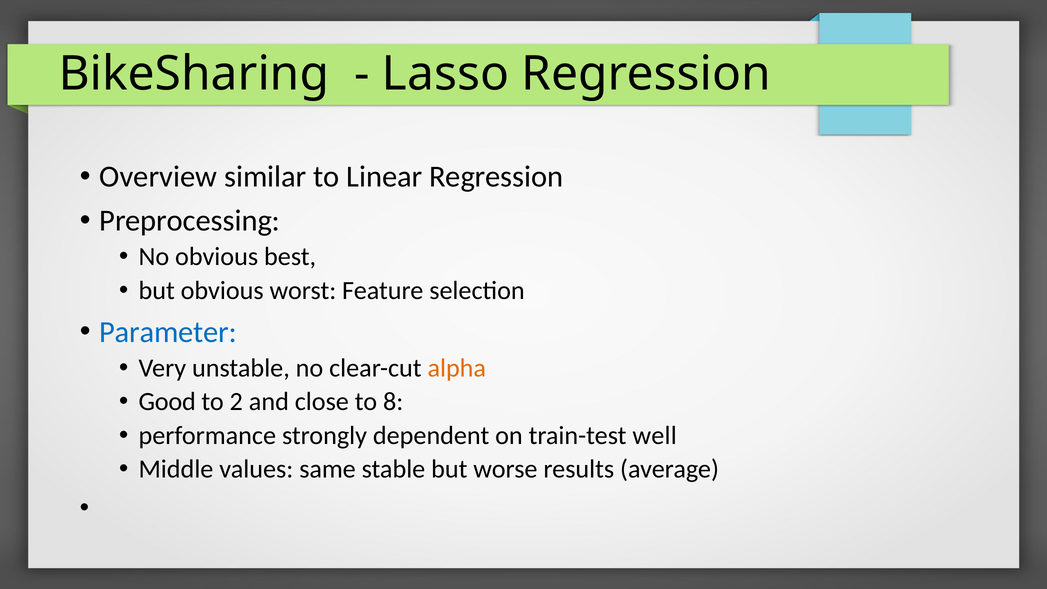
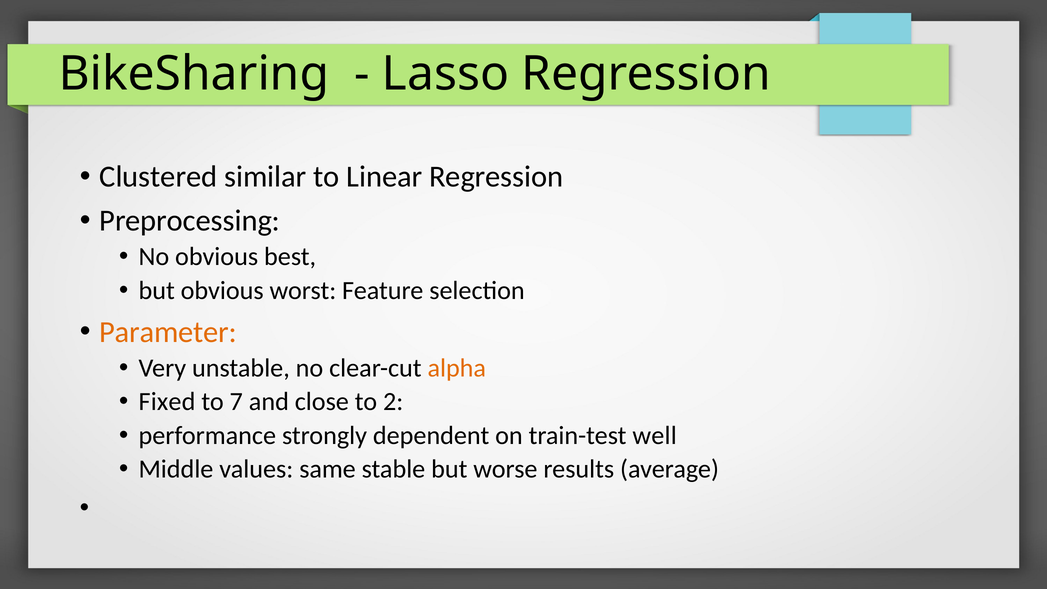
Overview: Overview -> Clustered (158, 177)
Parameter colour: blue -> orange (168, 332)
Good: Good -> Fixed (167, 402)
2: 2 -> 7 (236, 402)
8: 8 -> 2 (393, 402)
